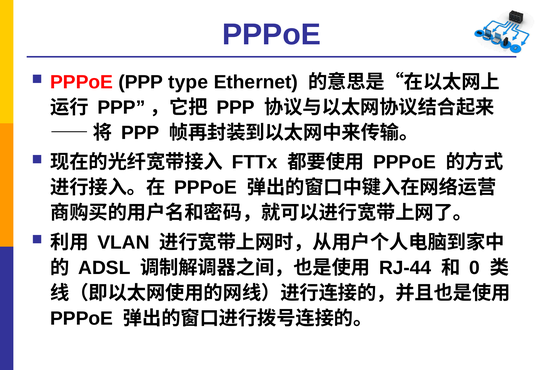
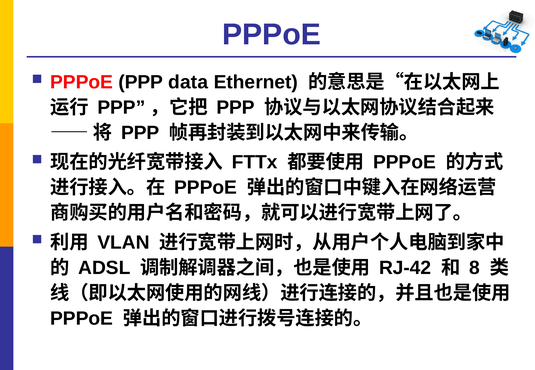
type: type -> data (188, 82)
RJ-44: RJ-44 -> RJ-42 (405, 268)
0: 0 -> 8 (475, 268)
